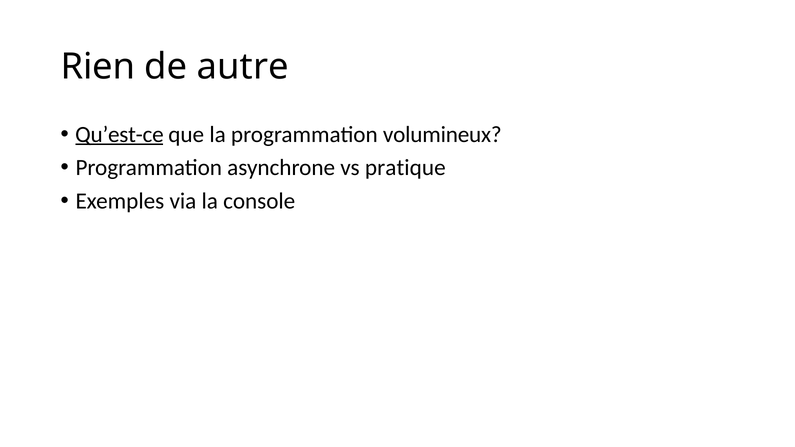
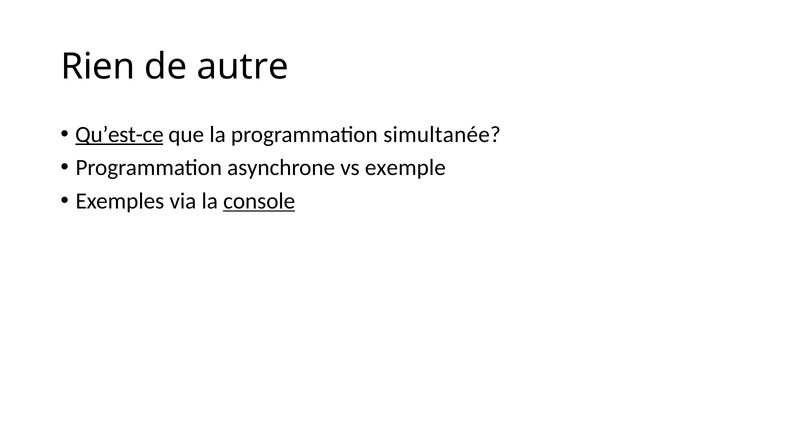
volumineux: volumineux -> simultanée (442, 134)
pratique: pratique -> exemple (405, 168)
console underline: none -> present (259, 201)
